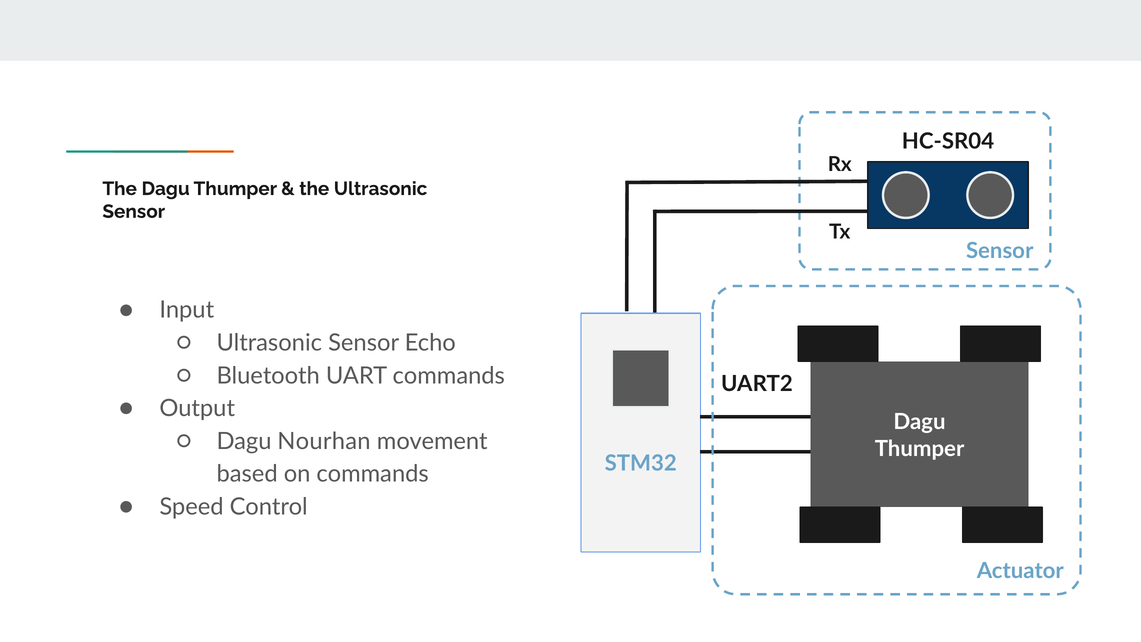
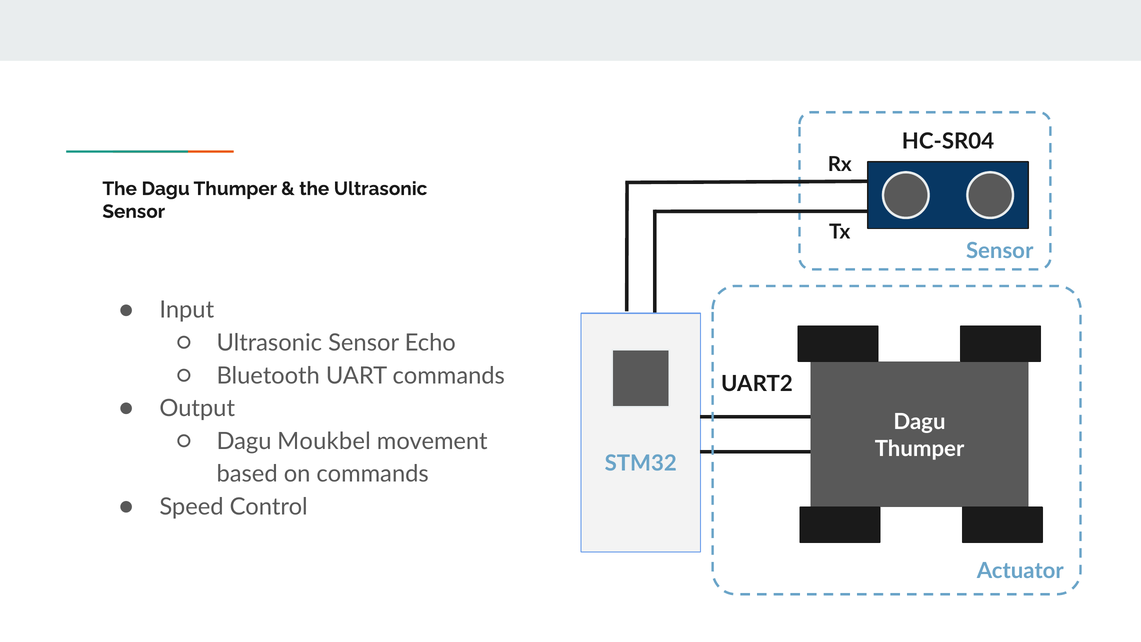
Nourhan: Nourhan -> Moukbel (324, 441)
